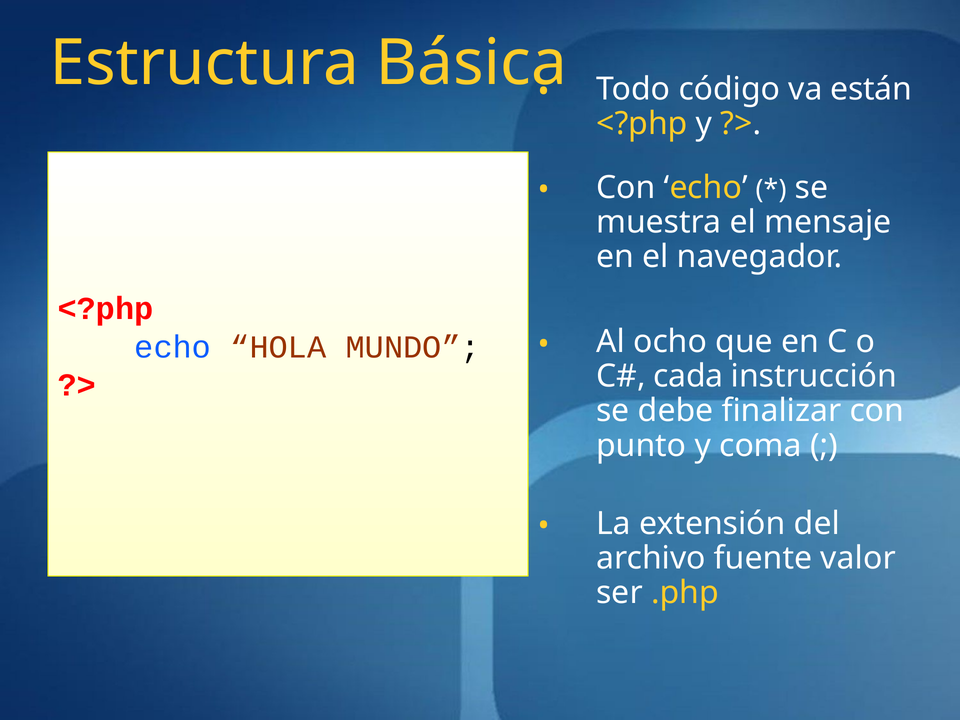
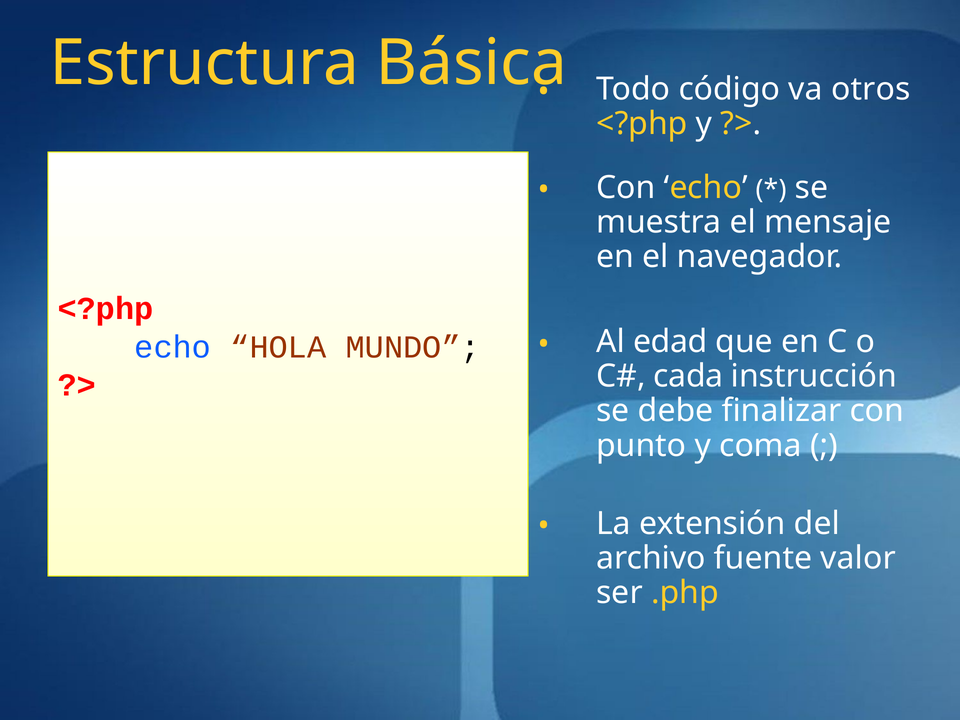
están: están -> otros (871, 89)
ocho: ocho -> edad (670, 342)
